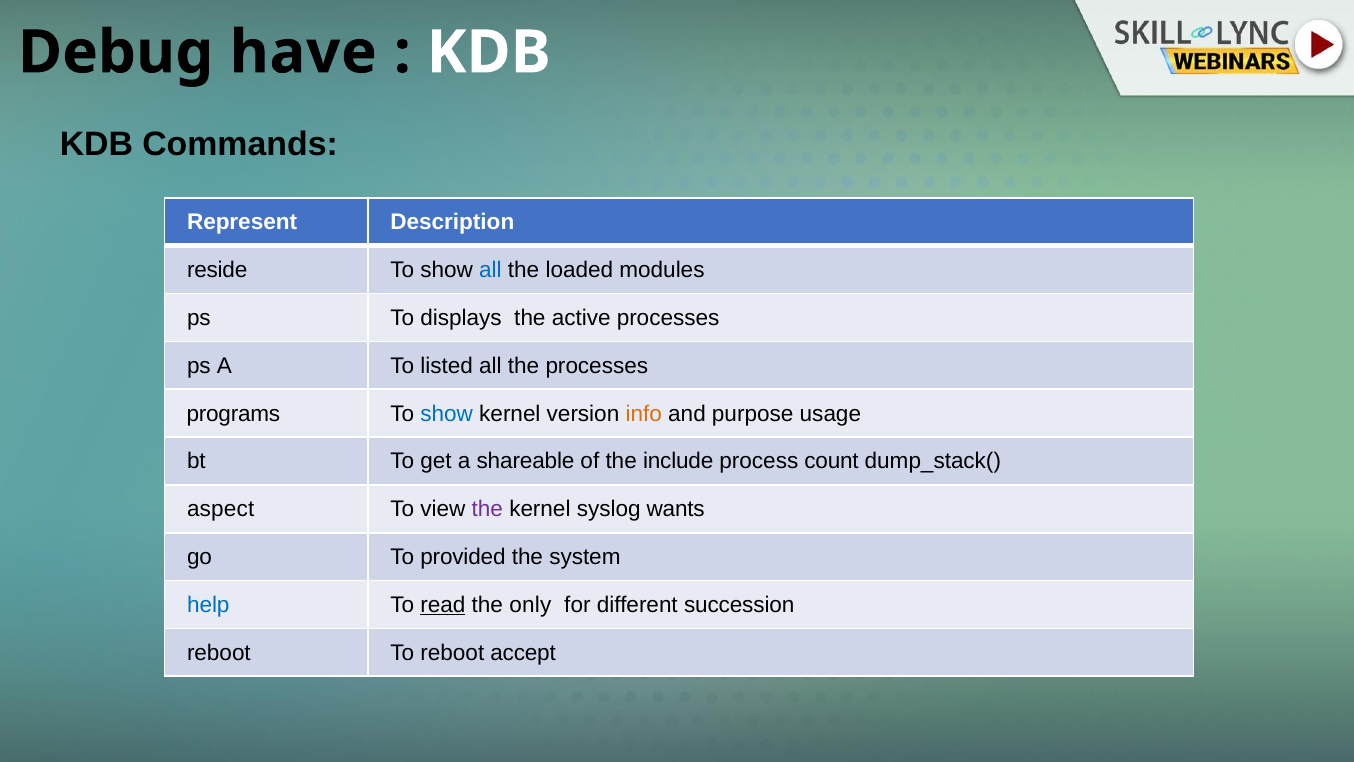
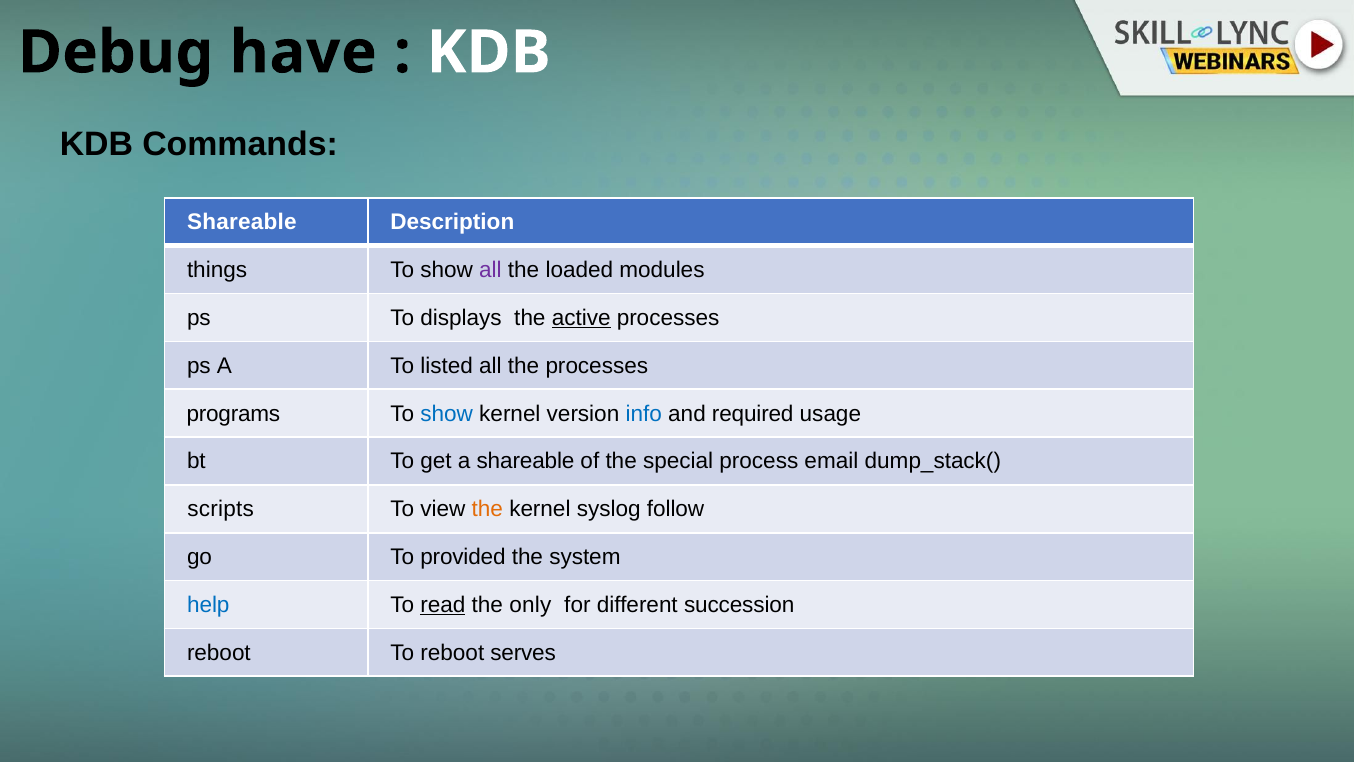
Represent: Represent -> Shareable (242, 222)
reside: reside -> things (217, 270)
all colour: blue -> purple (490, 270)
active underline: none -> present (581, 318)
info colour: orange -> blue (644, 413)
purpose: purpose -> required (753, 413)
include: include -> special (678, 461)
count: count -> email (831, 461)
aspect: aspect -> scripts (221, 509)
the colour: purple -> orange (487, 509)
wants: wants -> follow (676, 509)
accept: accept -> serves (523, 653)
